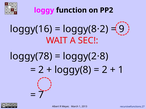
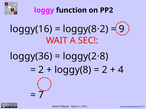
loggy(78: loggy(78 -> loggy(36 (31, 56)
1: 1 -> 4 (121, 70)
